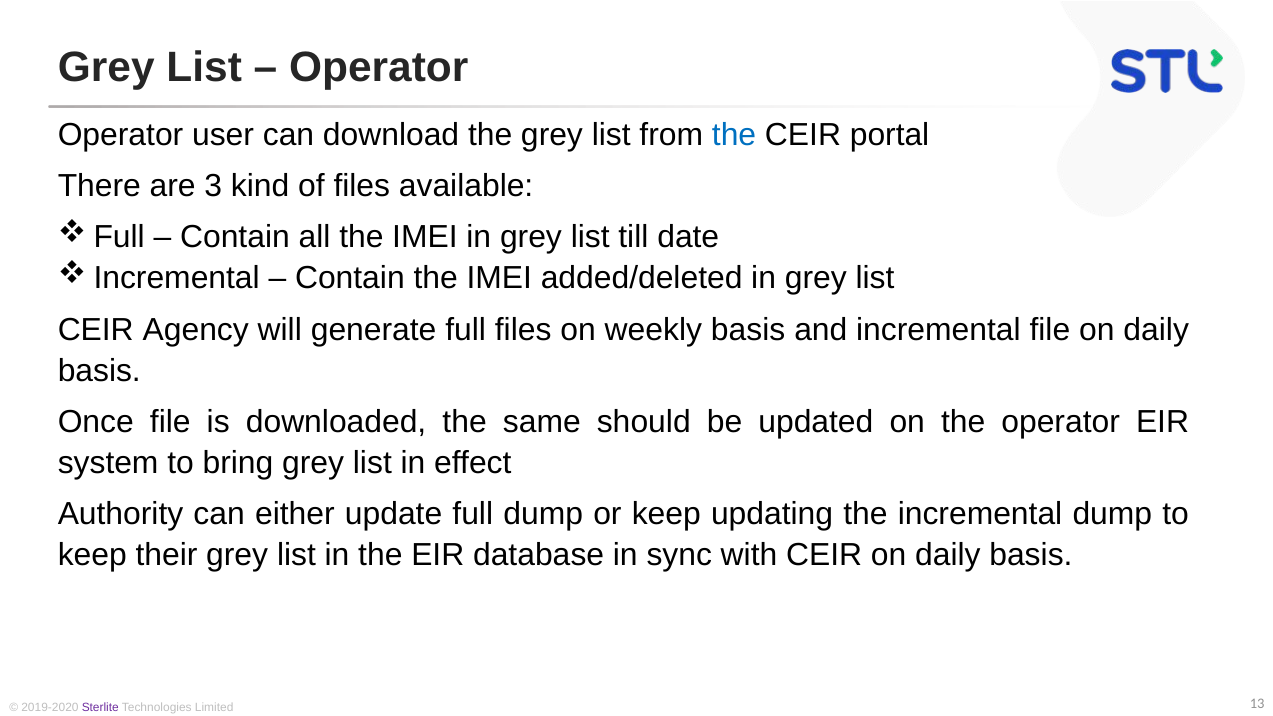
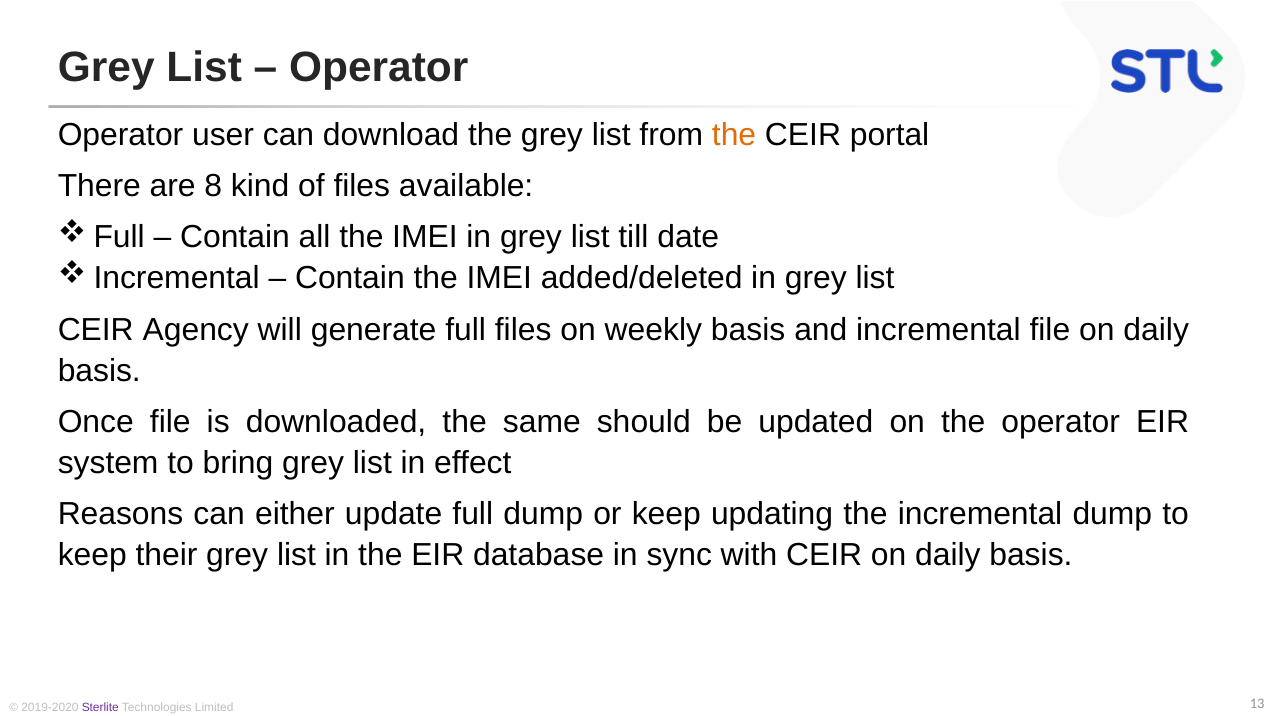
the colour: blue -> orange (734, 135)
3: 3 -> 8 (213, 186)
Authority: Authority -> Reasons (121, 514)
